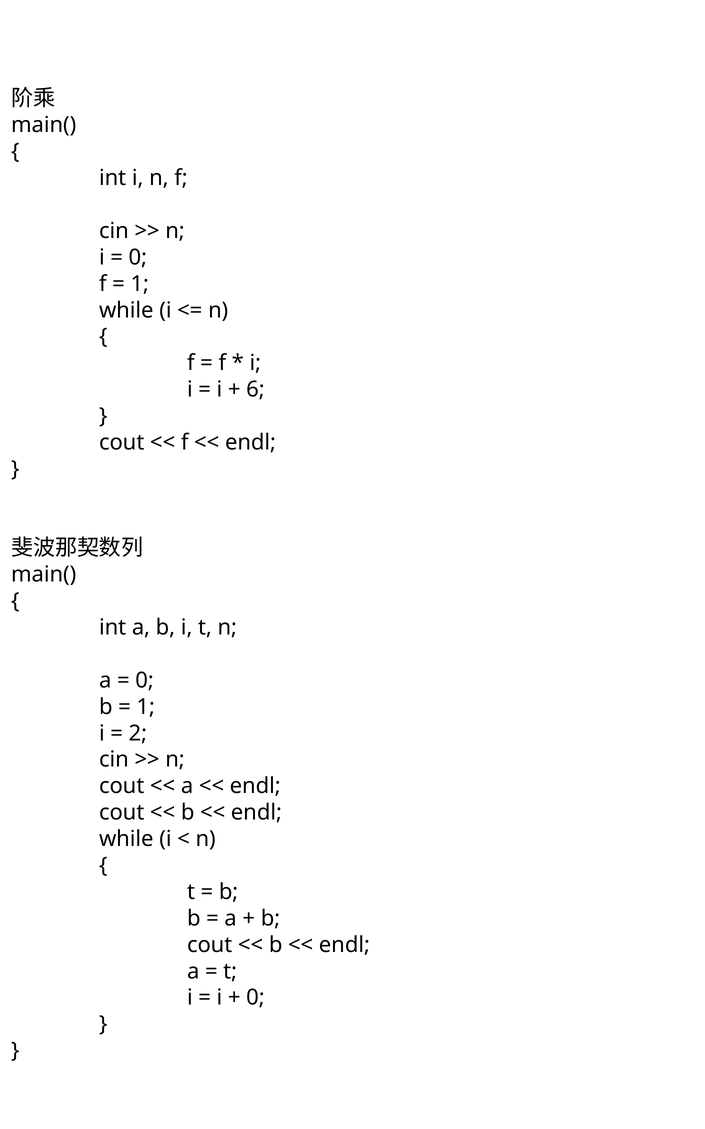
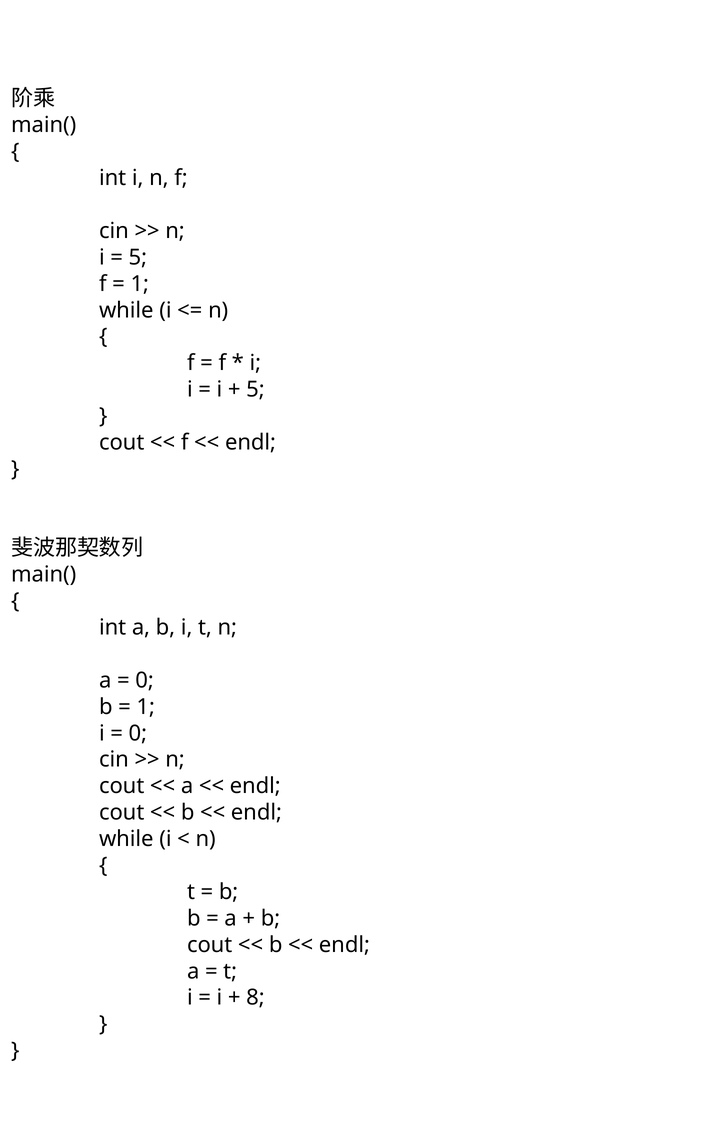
0: 0 -> 5 (138, 257)
6: 6 -> 5 (255, 389)
2: 2 -> 0 (138, 733)
0: 0 -> 8 (255, 997)
